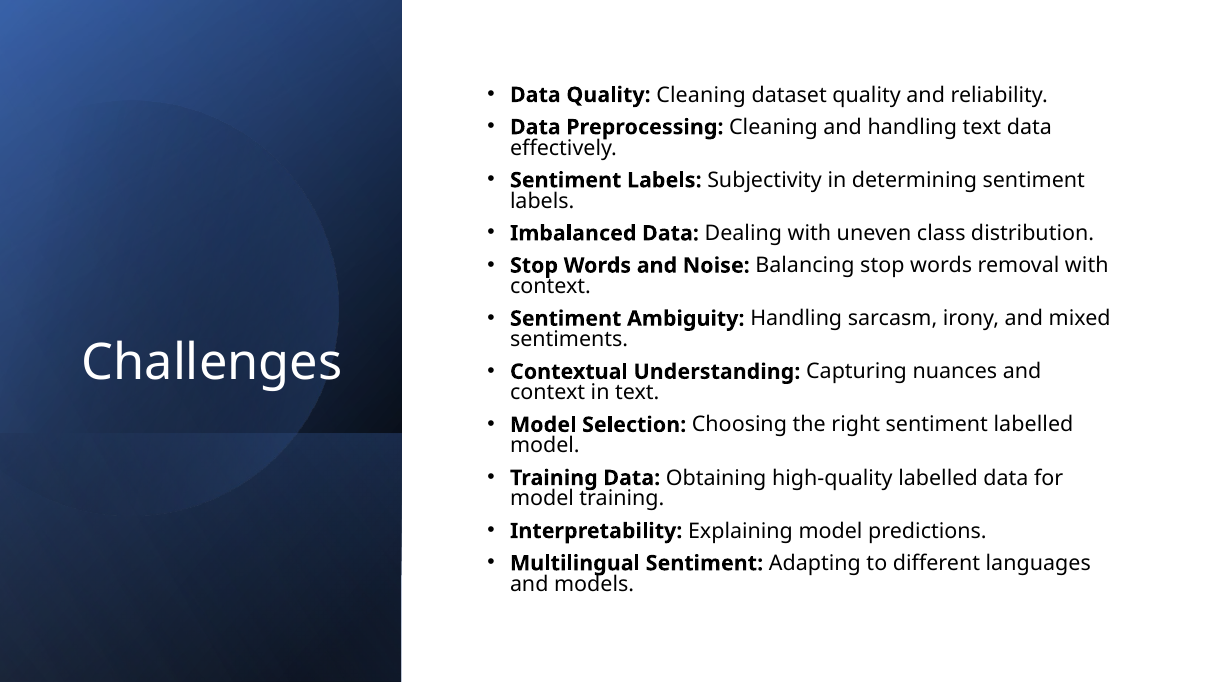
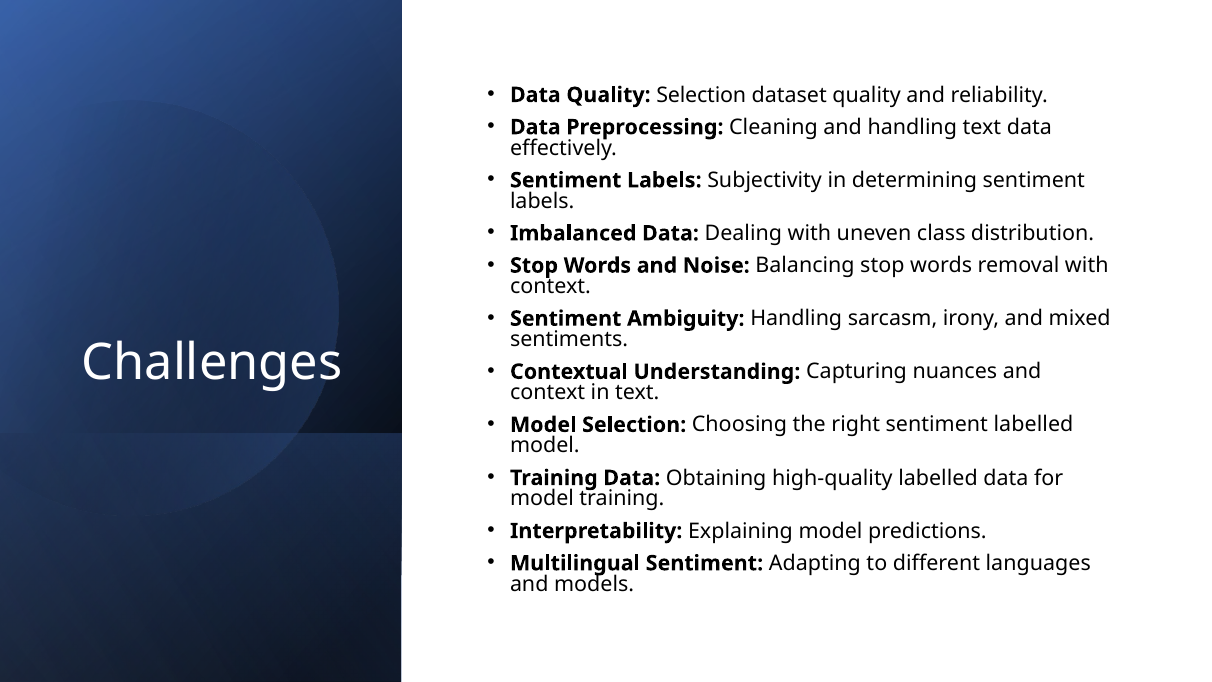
Quality Cleaning: Cleaning -> Selection (701, 95)
